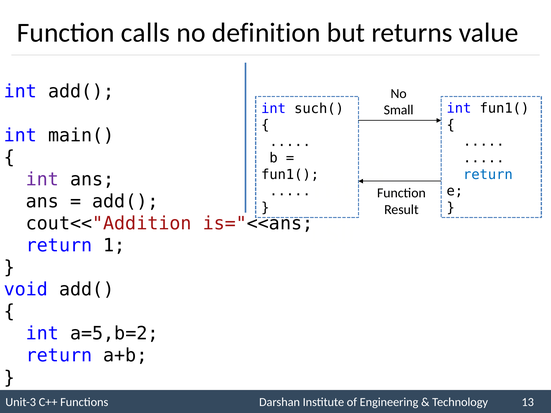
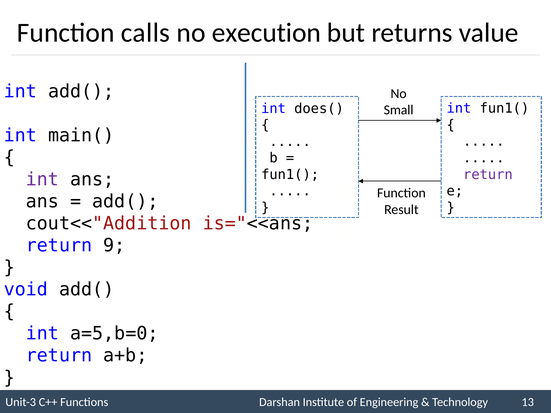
definition: definition -> execution (266, 33)
such(: such( -> does( (319, 109)
return colour: blue -> purple (488, 175)
1: 1 -> 9 (114, 246)
a=5,b=2: a=5,b=2 -> a=5,b=0 (114, 334)
